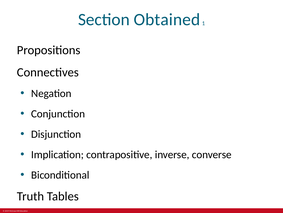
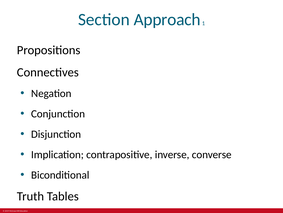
Obtained: Obtained -> Approach (167, 20)
